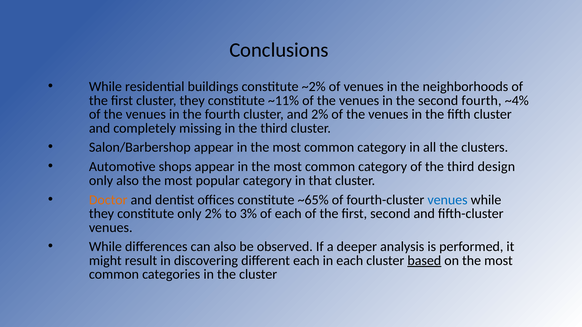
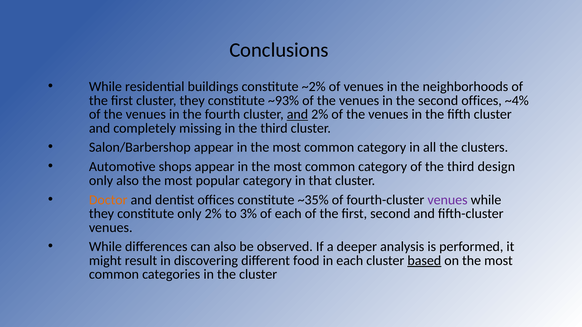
~11%: ~11% -> ~93% (284, 101)
second fourth: fourth -> offices (482, 101)
and underline: none -> present (297, 114)
~65%: ~65% -> ~35% (313, 200)
venues colour: blue -> purple (448, 200)
different each: each -> food (306, 261)
